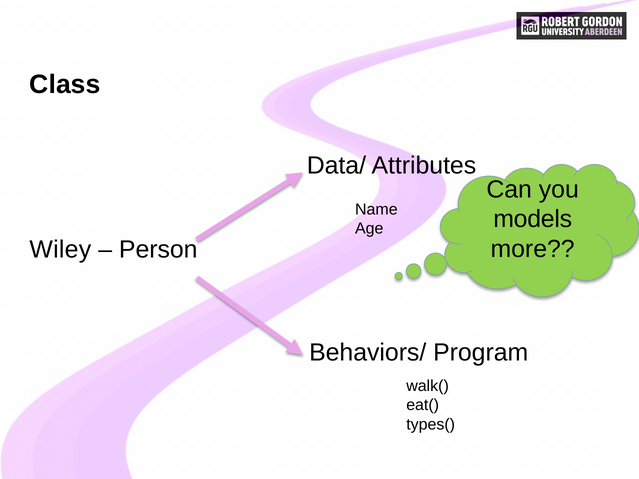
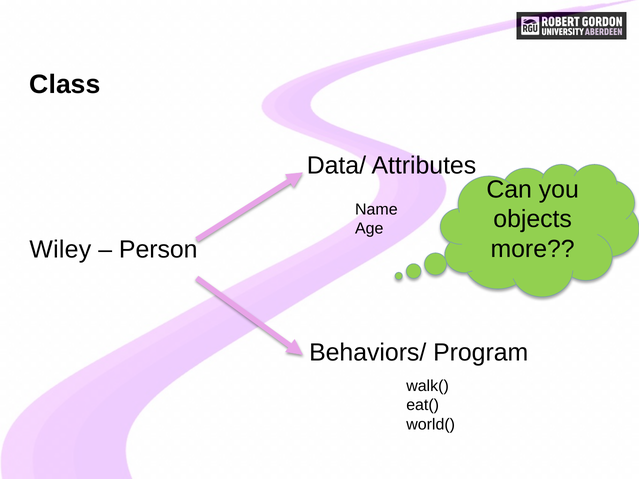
models: models -> objects (533, 219)
types(: types( -> world( (431, 425)
